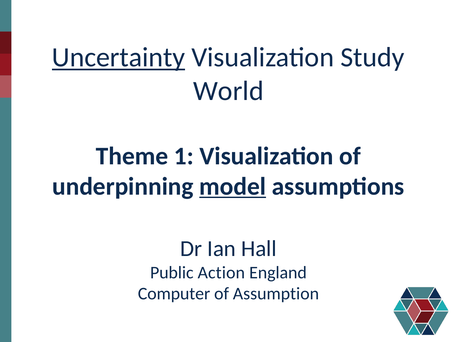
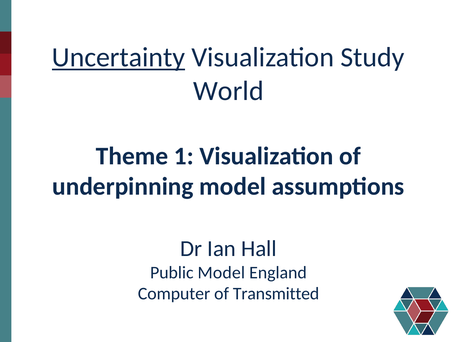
model underline: present -> none (233, 187)
Public Action: Action -> Model (221, 273)
Assumption: Assumption -> Transmitted (276, 294)
